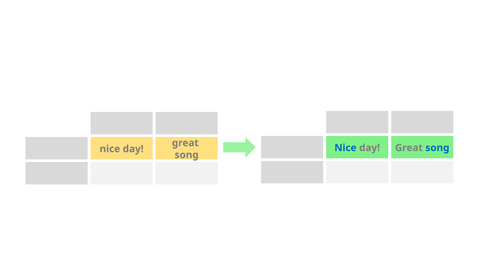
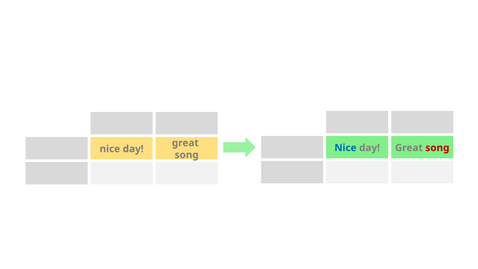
song colour: blue -> red (437, 148)
